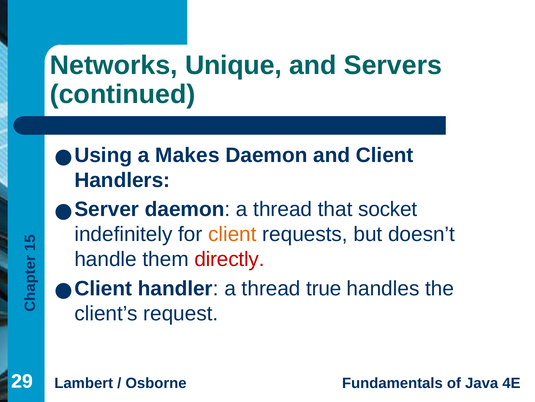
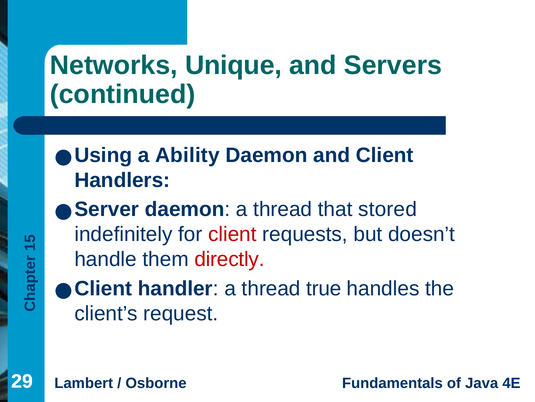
Makes: Makes -> Ability (187, 155)
socket: socket -> stored (388, 209)
client colour: orange -> red (232, 234)
